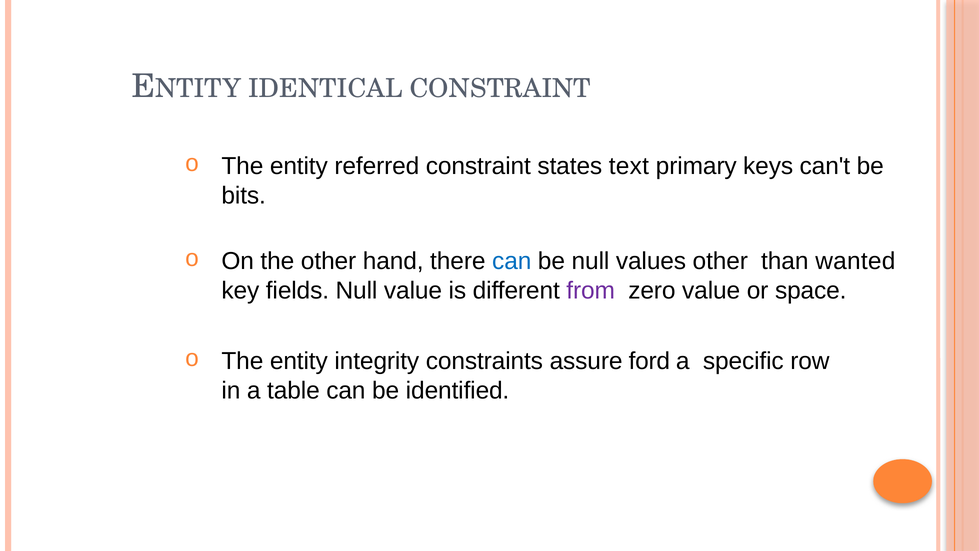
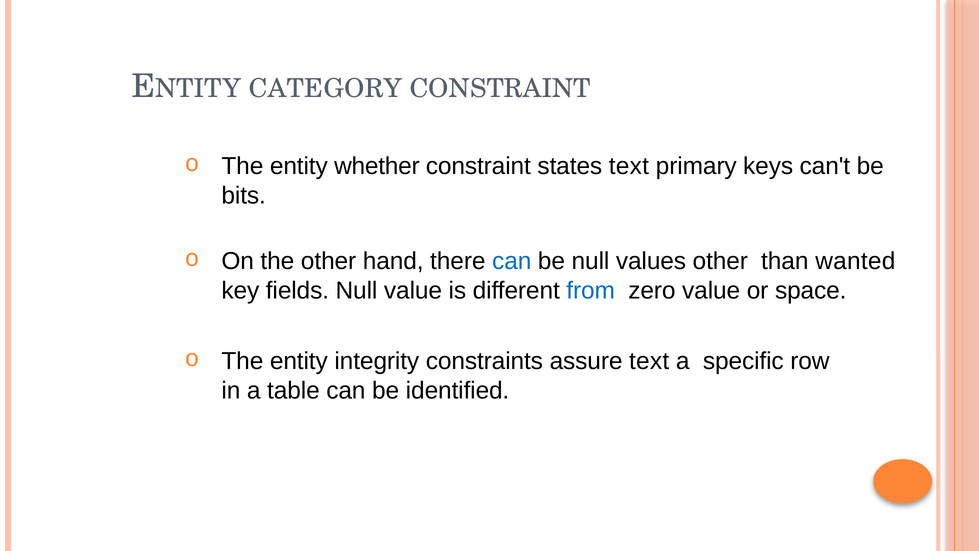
IDENTICAL: IDENTICAL -> CATEGORY (325, 89)
referred: referred -> whether (377, 166)
from colour: purple -> blue (591, 291)
assure ford: ford -> text (649, 361)
